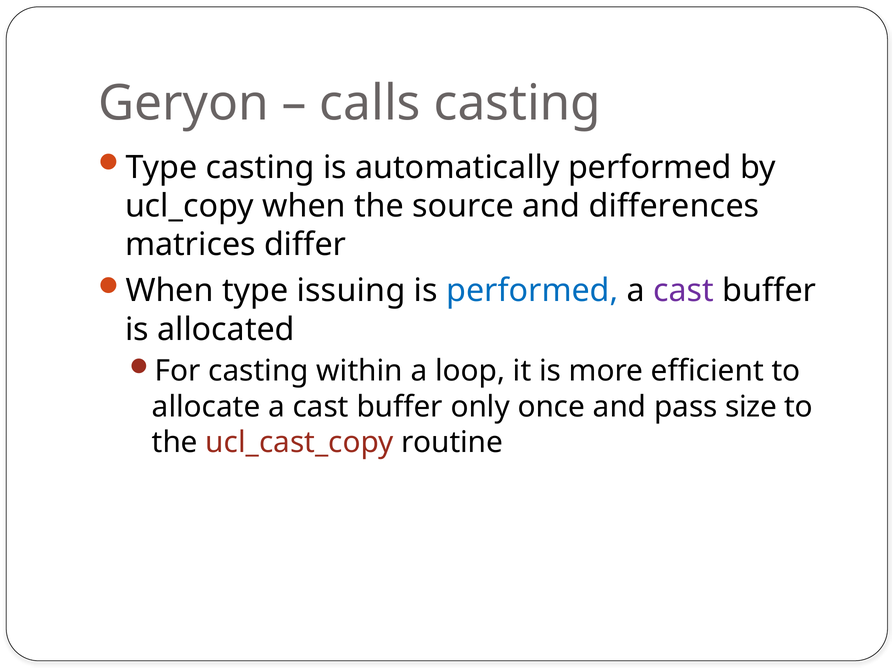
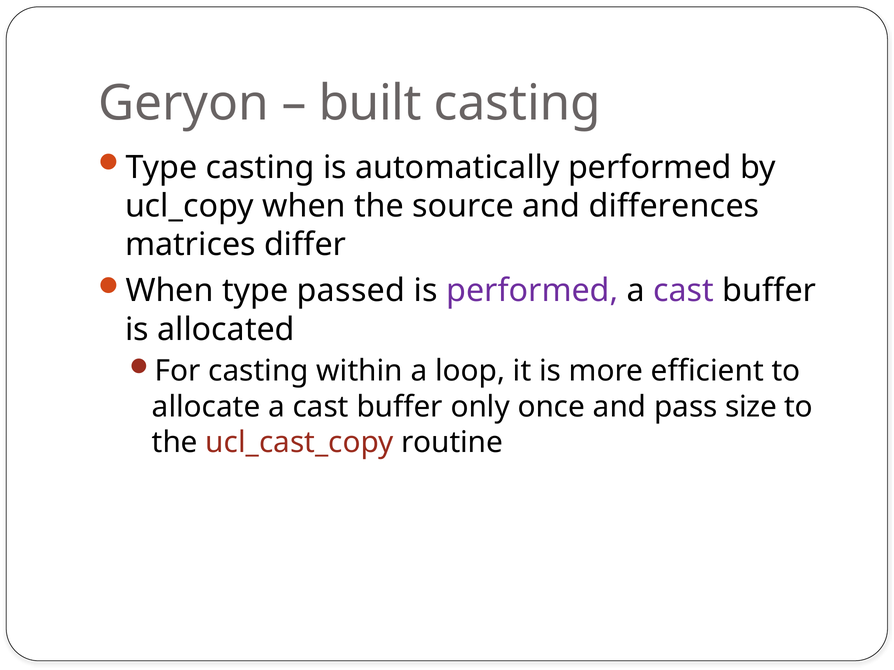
calls: calls -> built (370, 103)
issuing: issuing -> passed (351, 291)
performed colour: blue -> purple (532, 291)
